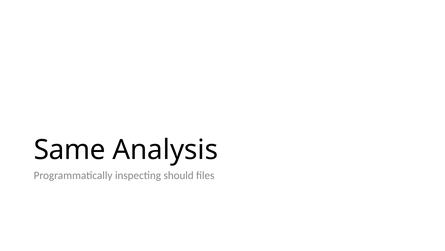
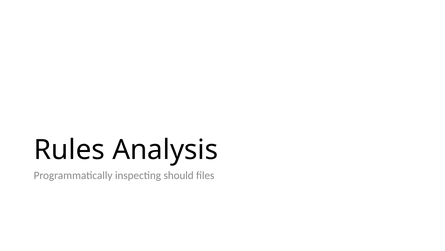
Same: Same -> Rules (69, 150)
